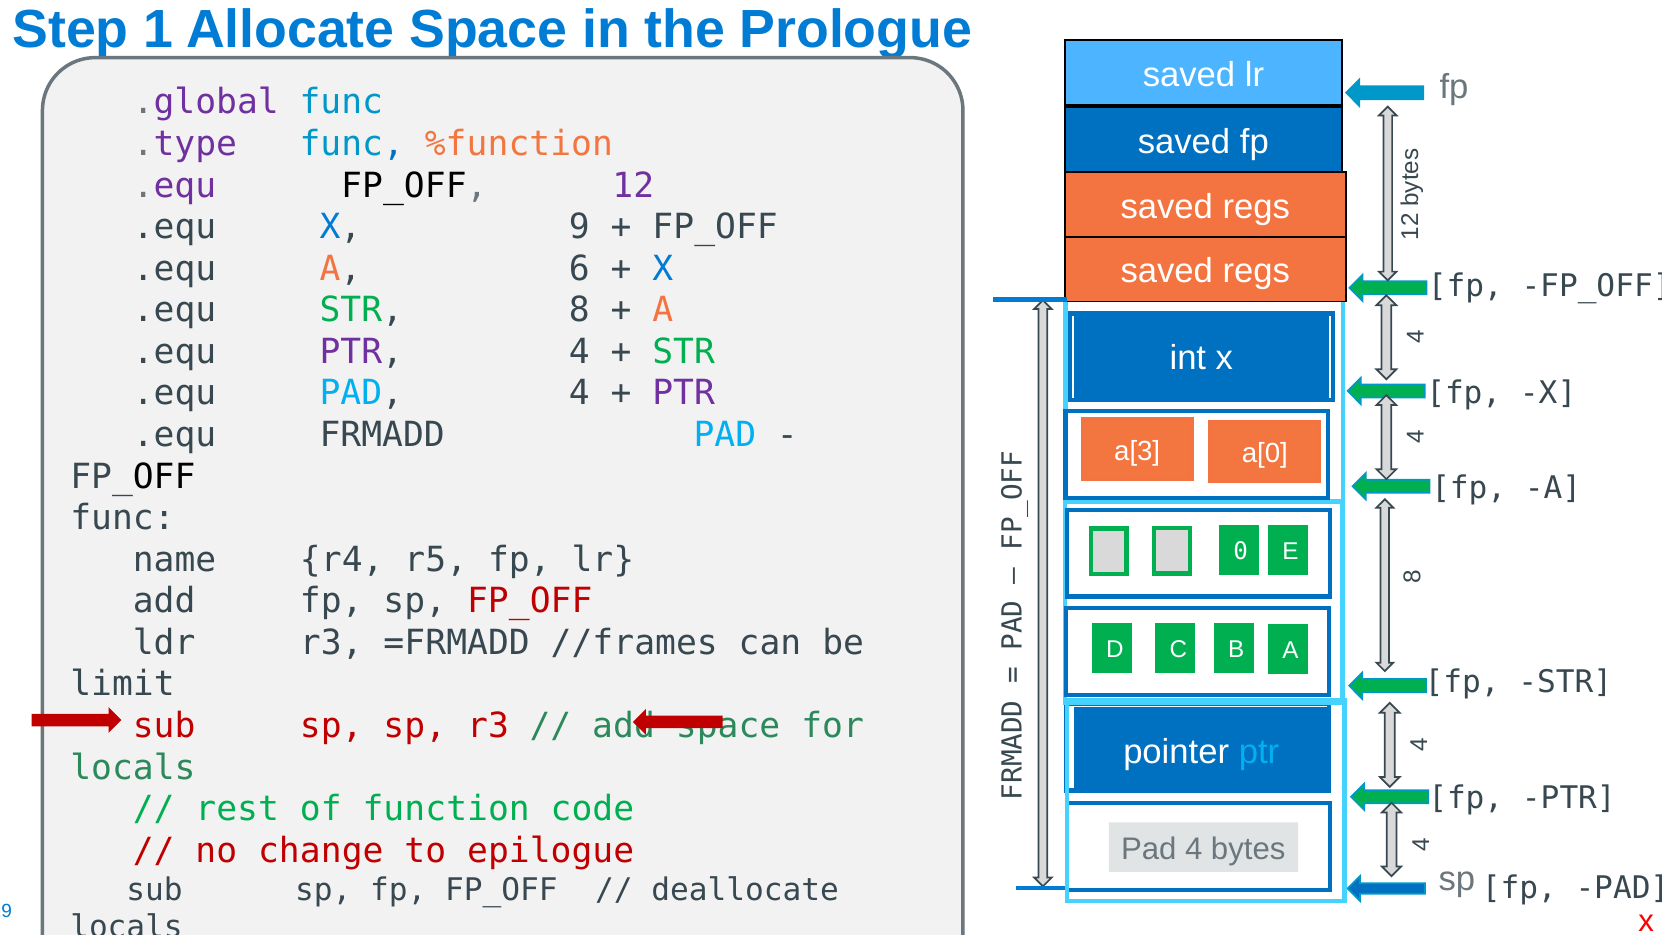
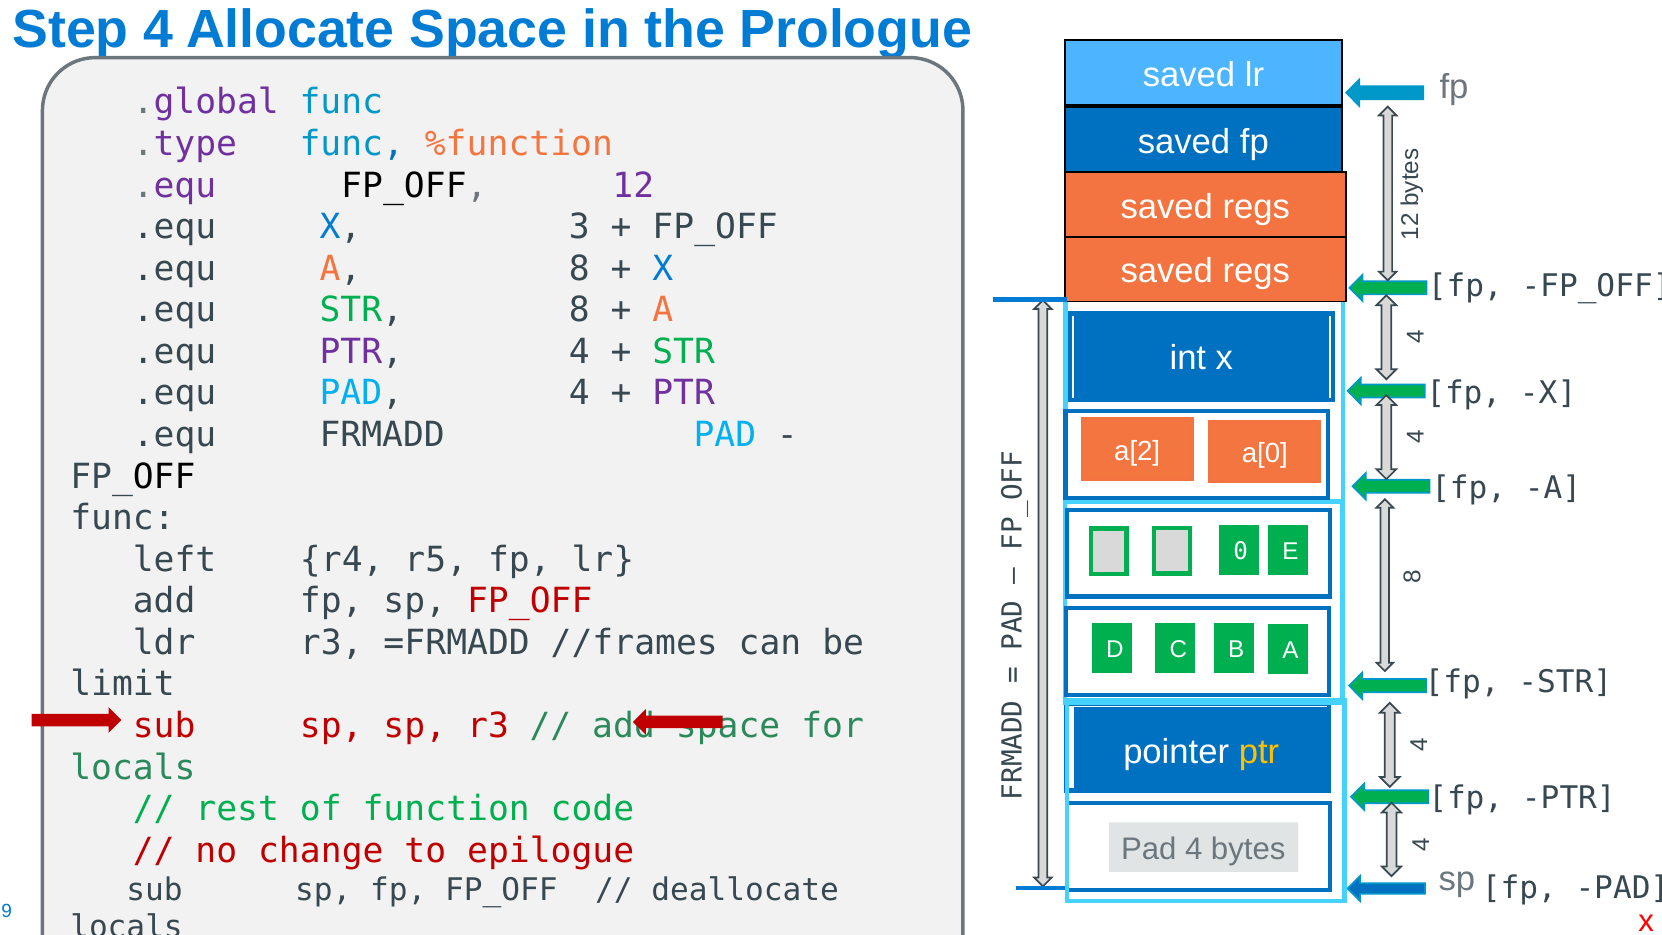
Step 1: 1 -> 4 (158, 30)
9: 9 -> 3 (579, 227)
A 6: 6 -> 8 (579, 269)
a[3: a[3 -> a[2 (1137, 451)
name: name -> left (175, 560)
ptr colour: light blue -> yellow (1259, 752)
